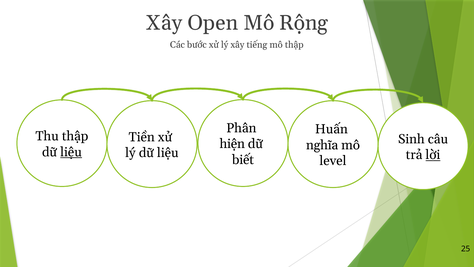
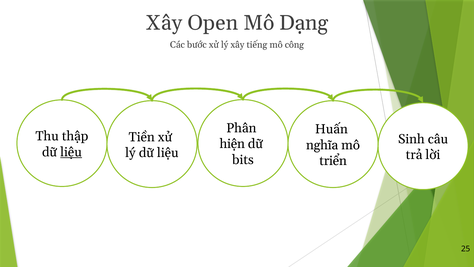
Rộng: Rộng -> Dạng (304, 23)
mô thập: thập -> công (294, 45)
lời underline: present -> none (433, 155)
biết: biết -> bits (243, 160)
level: level -> triển (333, 161)
